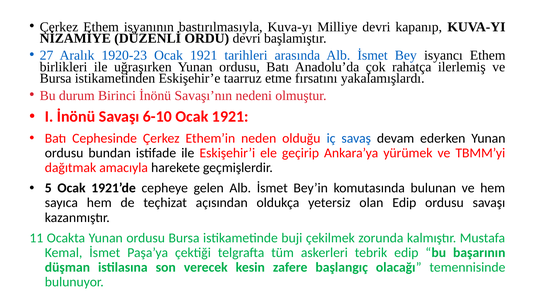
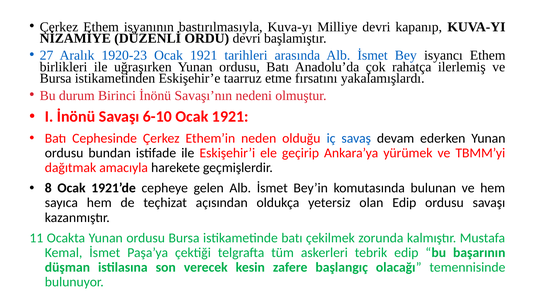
5: 5 -> 8 (48, 188)
istikametinde buji: buji -> batı (292, 238)
